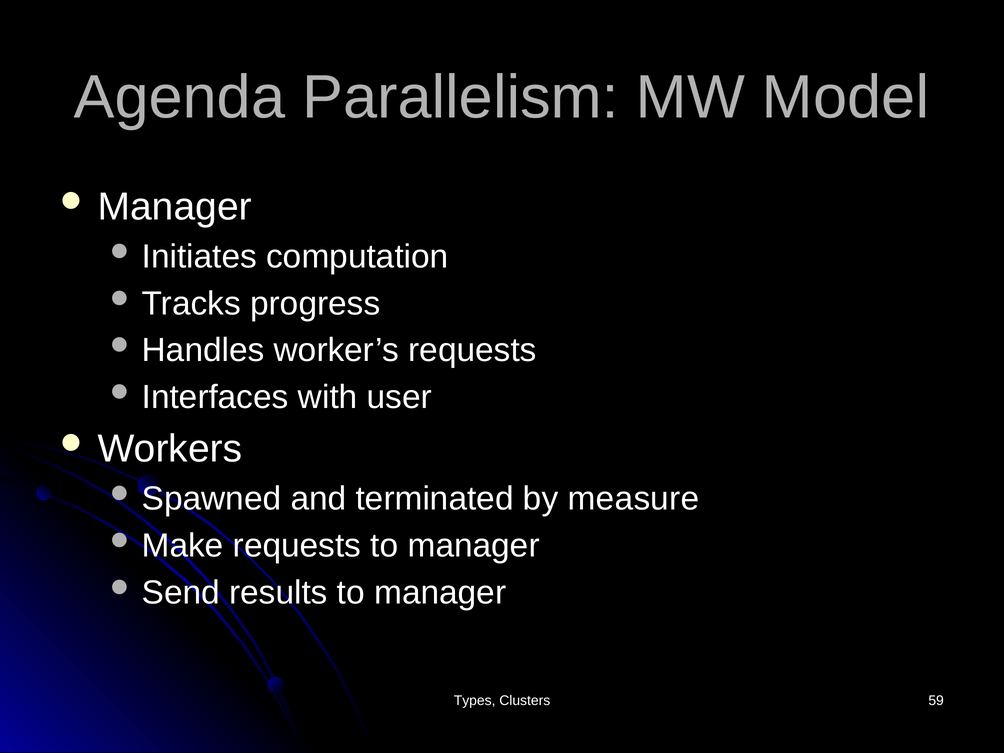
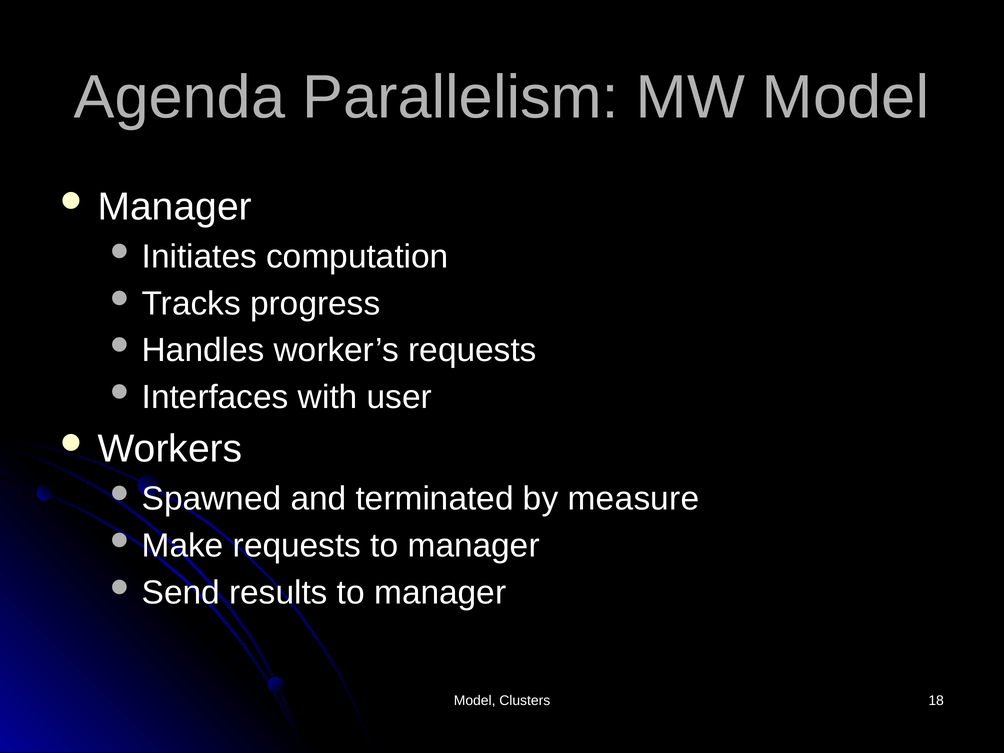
Types: Types -> Model (475, 700)
59: 59 -> 18 (936, 700)
